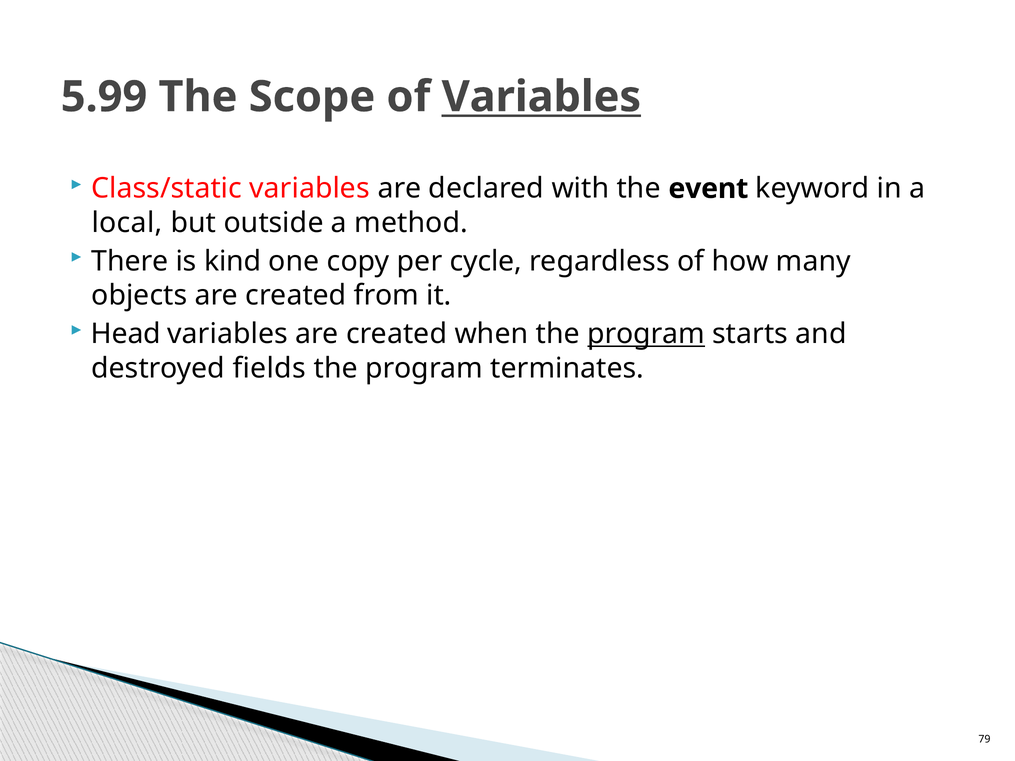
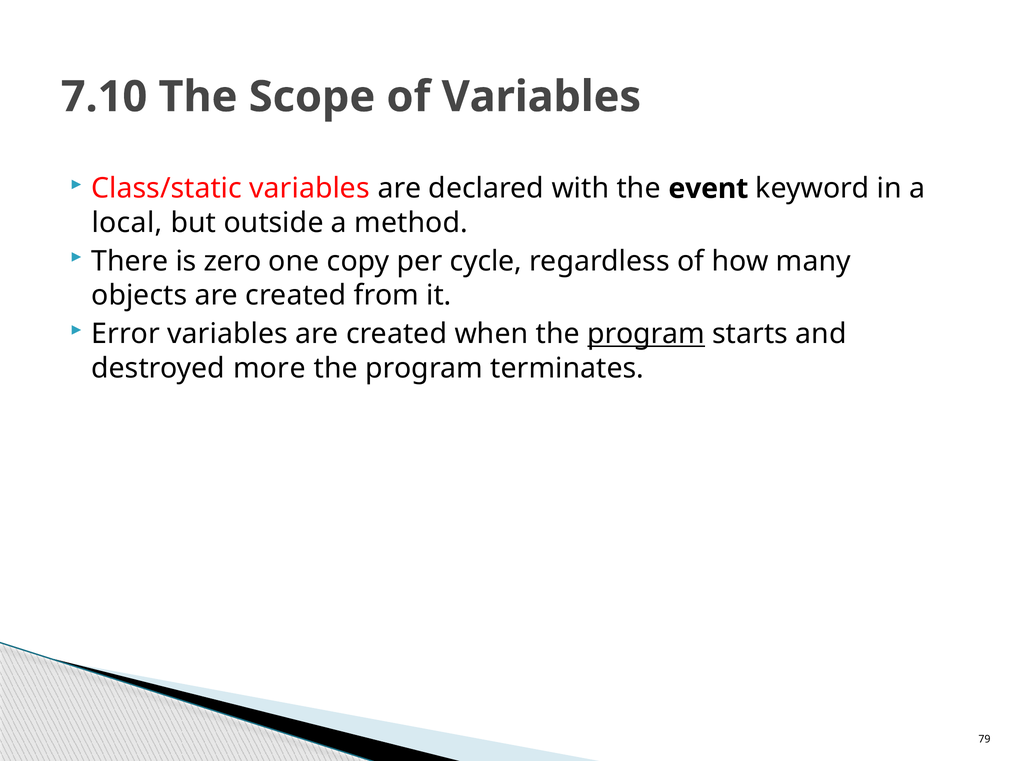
5.99: 5.99 -> 7.10 (104, 97)
Variables underline: present -> none (541, 97)
kind: kind -> zero (233, 261)
Head: Head -> Error (126, 334)
fields: fields -> more (269, 368)
